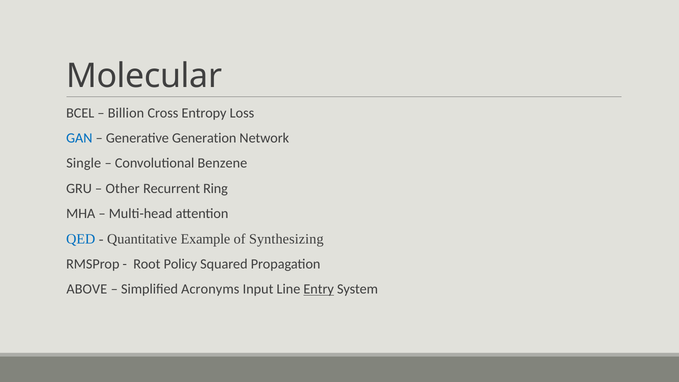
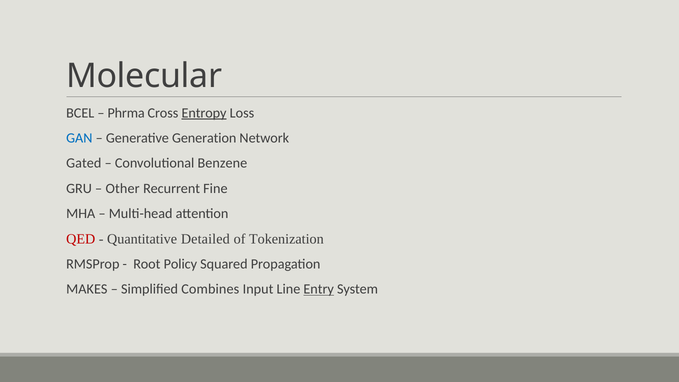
Billion: Billion -> Phrma (126, 113)
Entropy underline: none -> present (204, 113)
Single: Single -> Gated (84, 163)
Ring: Ring -> Fine (215, 188)
QED colour: blue -> red (81, 239)
Example: Example -> Detailed (205, 239)
Synthesizing: Synthesizing -> Tokenization (286, 239)
ABOVE: ABOVE -> MAKES (87, 289)
Acronyms: Acronyms -> Combines (210, 289)
